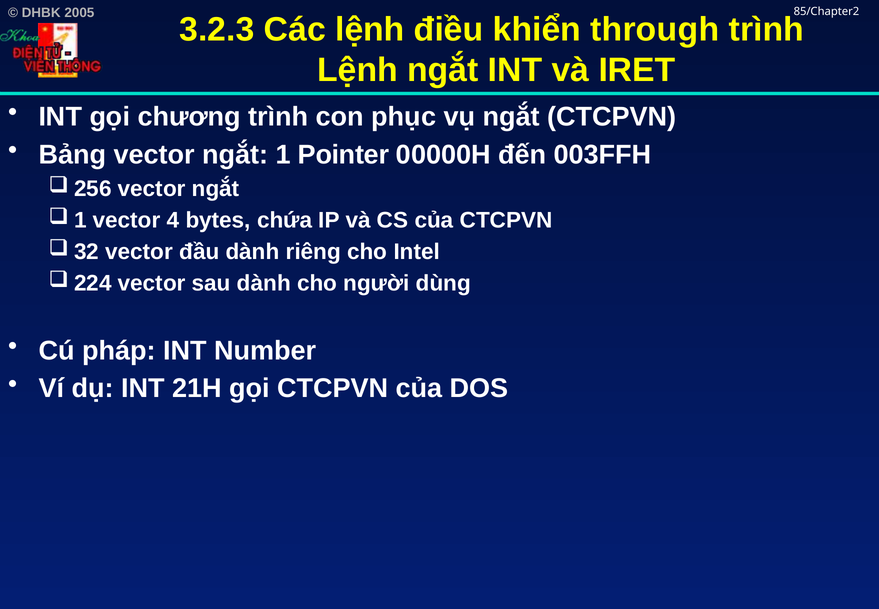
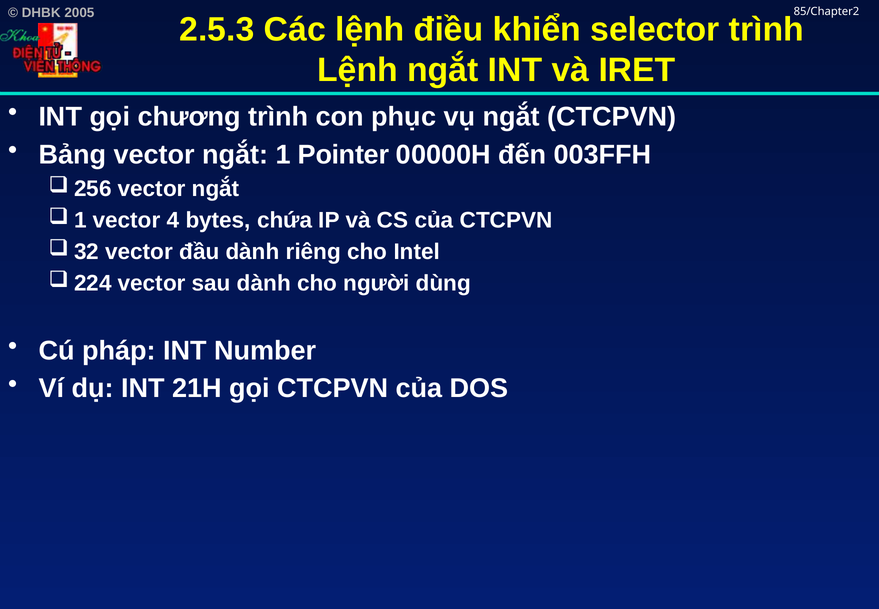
3.2.3: 3.2.3 -> 2.5.3 (217, 29)
through: through -> selector (655, 29)
